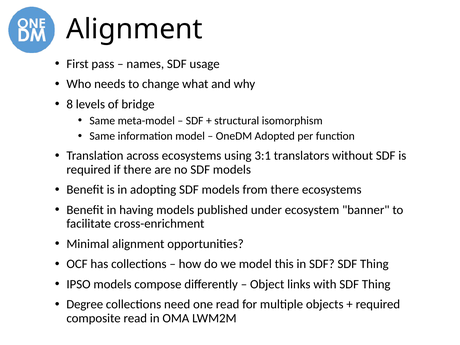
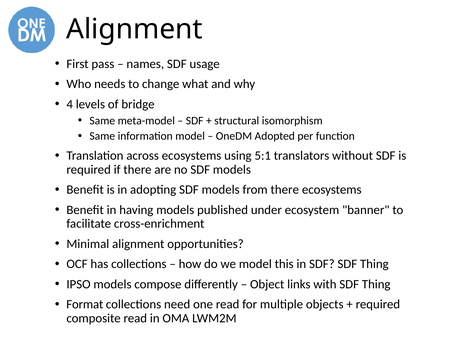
8: 8 -> 4 (70, 104)
3:1: 3:1 -> 5:1 (263, 156)
Degree: Degree -> Format (85, 304)
